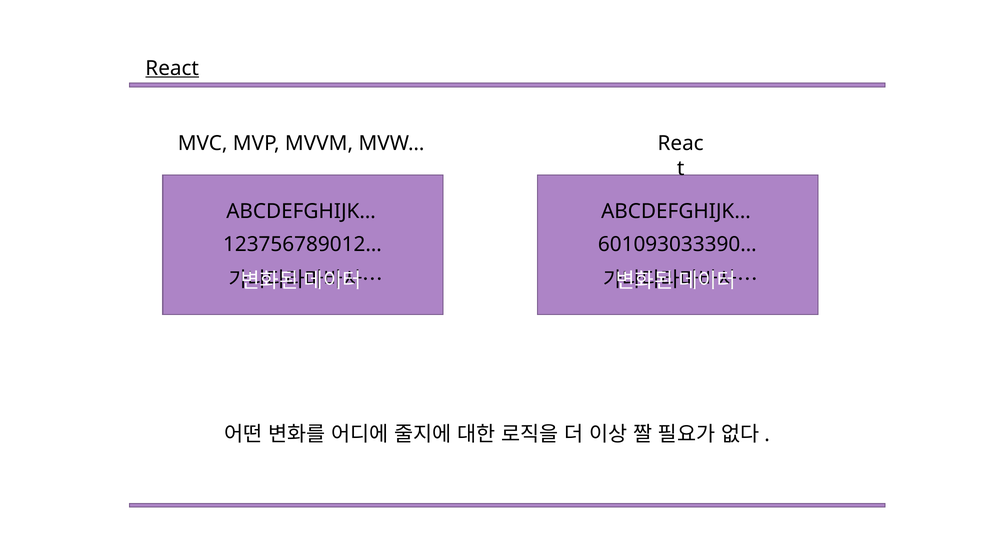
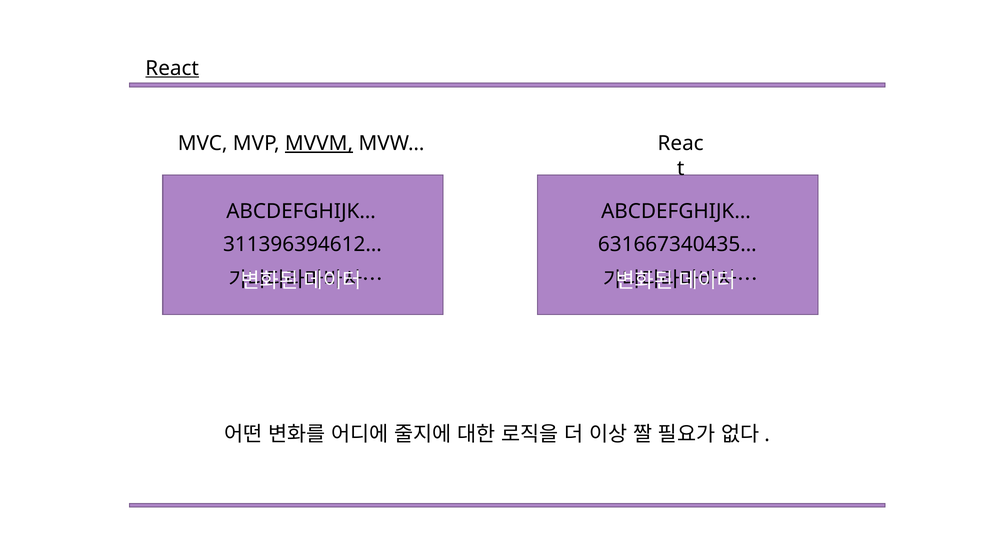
MVVM underline: none -> present (319, 143)
123756789012…: 123756789012… -> 311396394612… (302, 244)
601093033390…: 601093033390… -> 631667340435… (677, 244)
